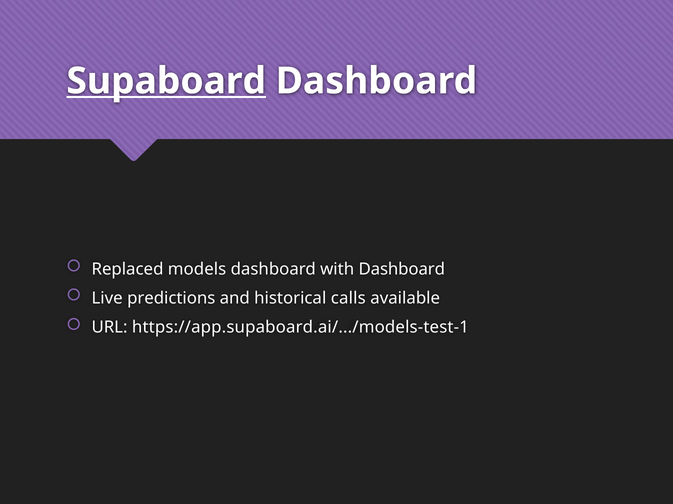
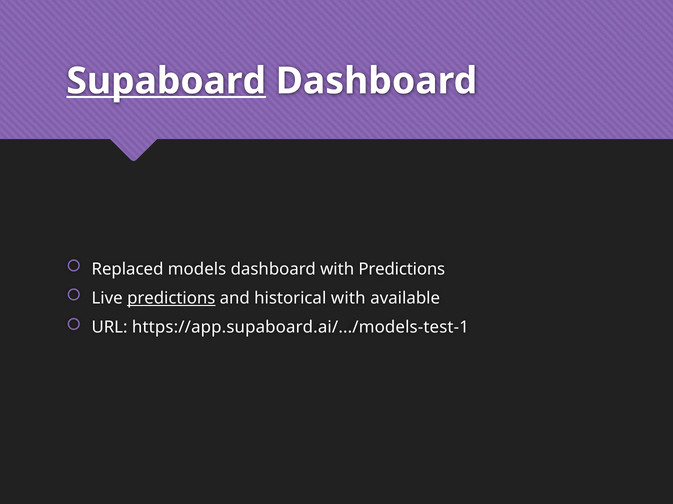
with Dashboard: Dashboard -> Predictions (402, 269)
predictions underline: none -> present (171, 299)
historical calls: calls -> with (348, 299)
